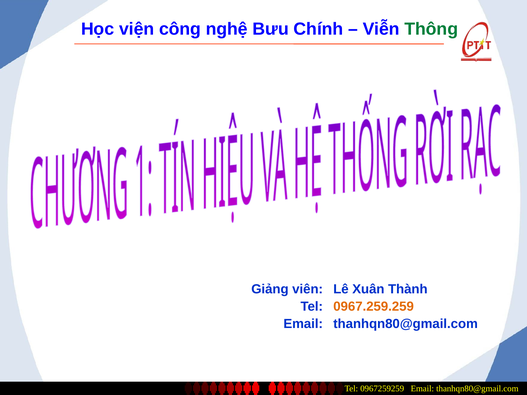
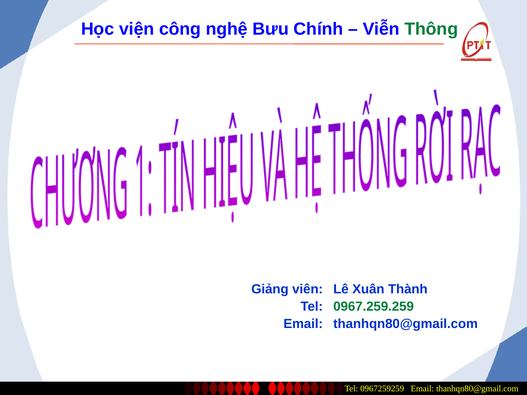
0967.259.259 colour: orange -> green (374, 307)
